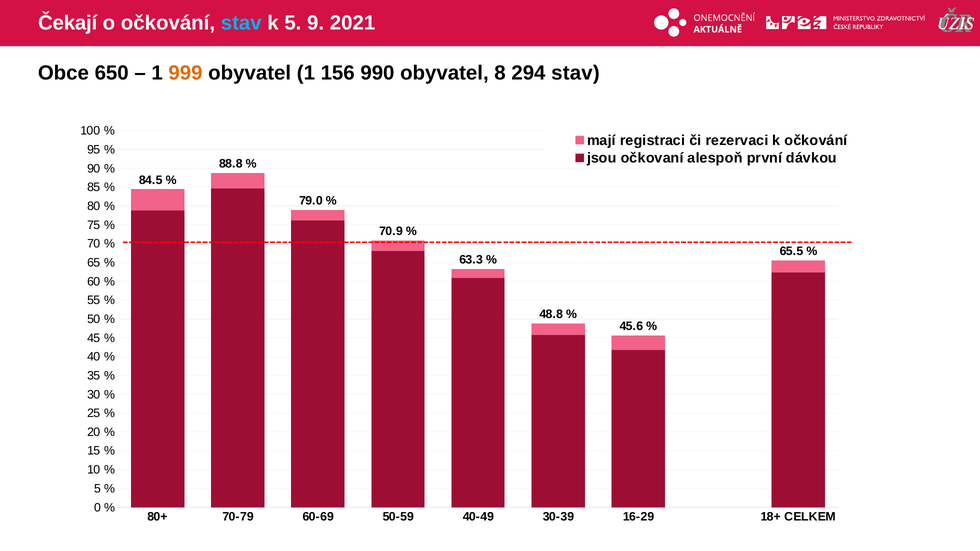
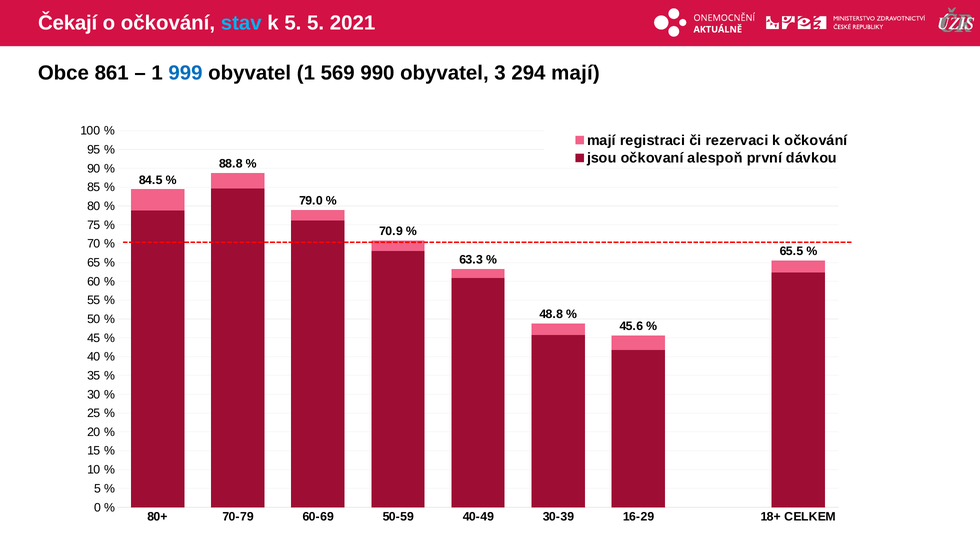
5 9: 9 -> 5 (316, 23)
650: 650 -> 861 (112, 73)
999 colour: orange -> blue (186, 73)
156: 156 -> 569 (338, 73)
8: 8 -> 3 (500, 73)
294 stav: stav -> mají (575, 73)
